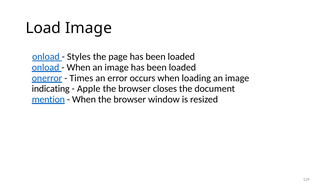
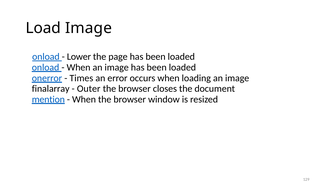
Styles: Styles -> Lower (79, 57)
indicating: indicating -> finalarray (51, 89)
Apple: Apple -> Outer (89, 89)
